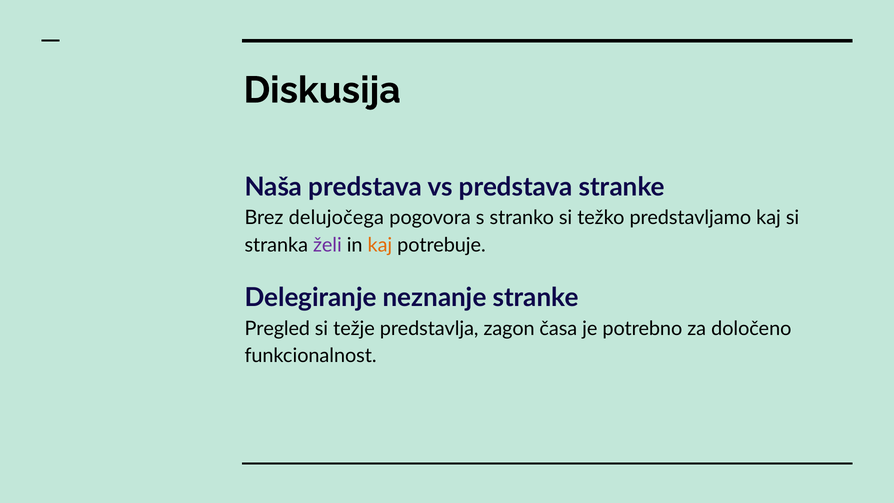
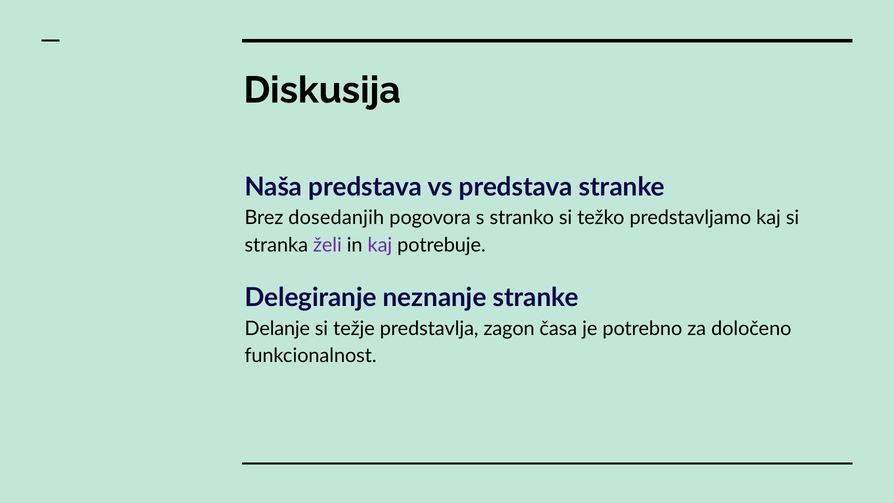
delujočega: delujočega -> dosedanjih (336, 218)
kaj colour: orange -> purple (380, 245)
Pregled: Pregled -> Delanje (277, 328)
